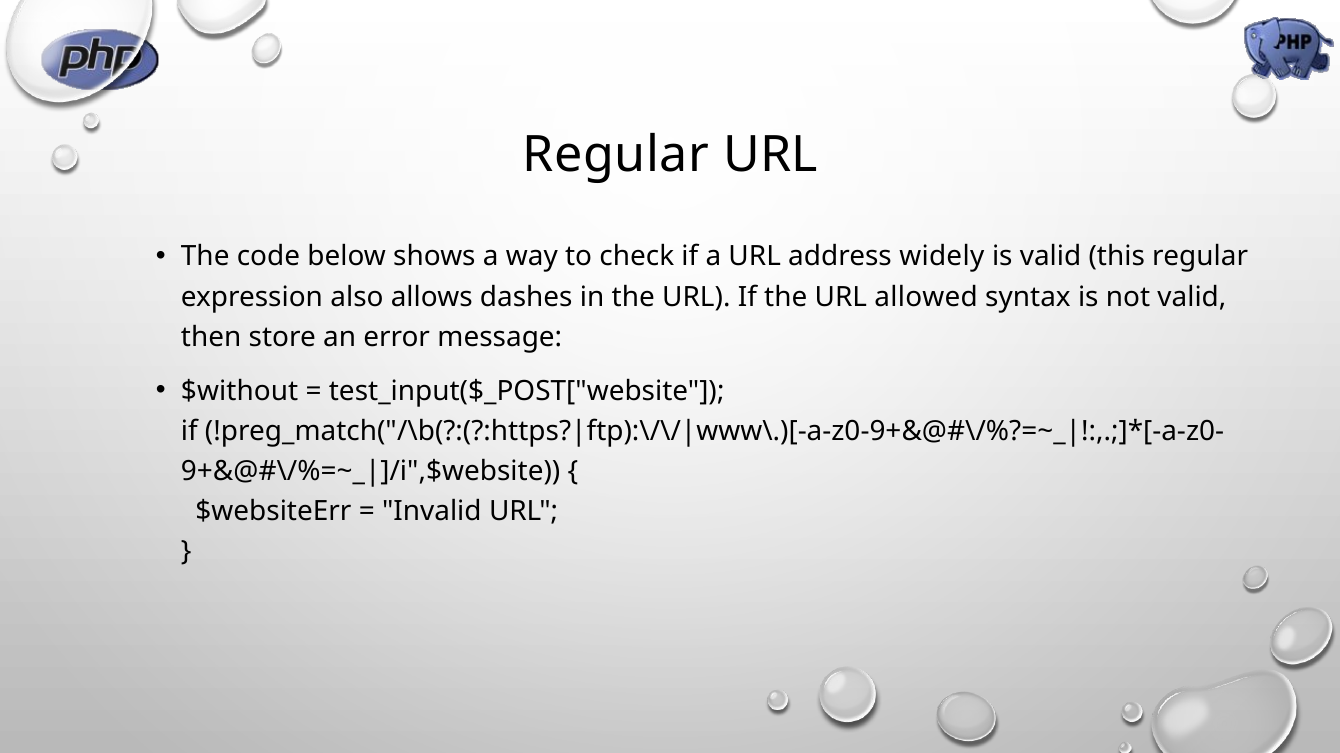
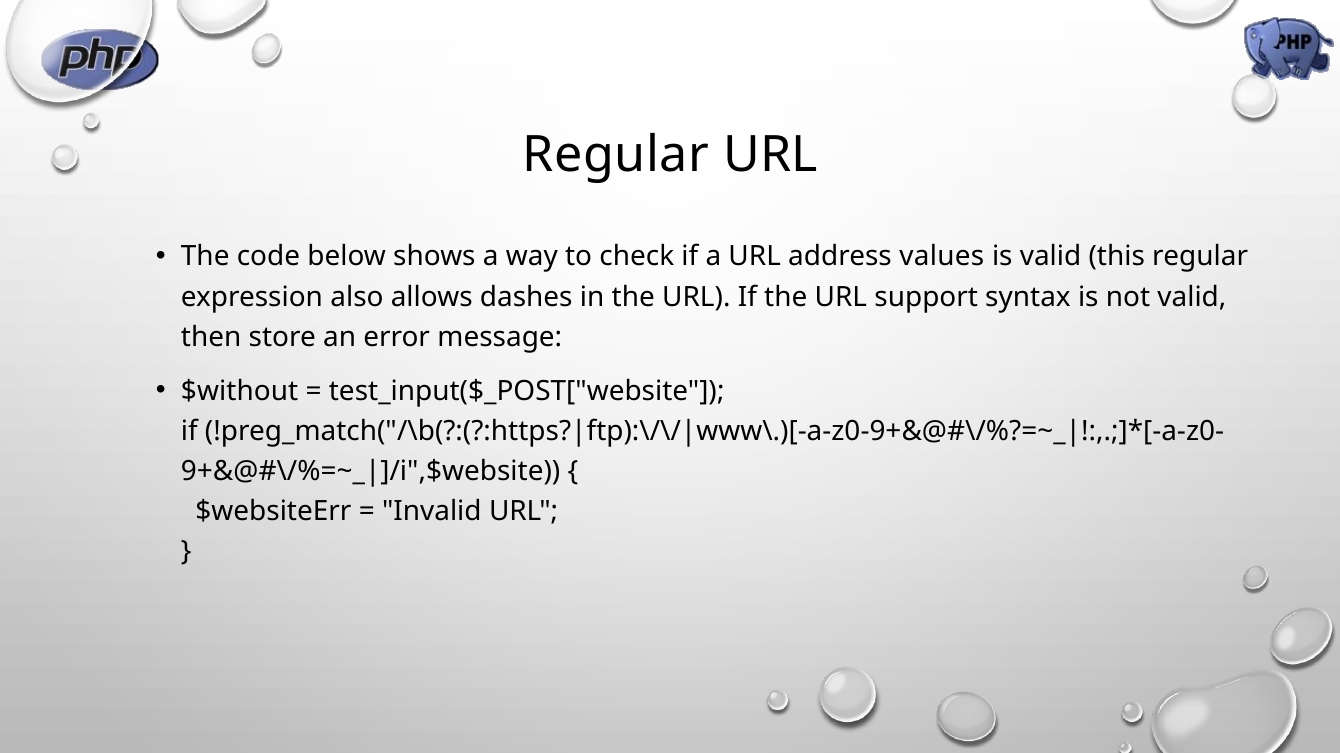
widely: widely -> values (942, 257)
allowed: allowed -> support (926, 297)
